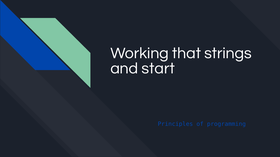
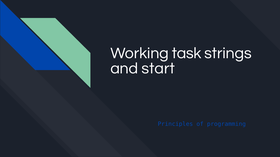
that: that -> task (187, 53)
